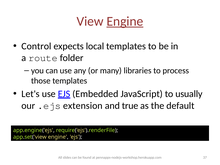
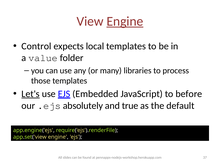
route: route -> value (43, 58)
Let's underline: none -> present (31, 94)
usually: usually -> before (189, 94)
extension: extension -> absolutely (83, 106)
